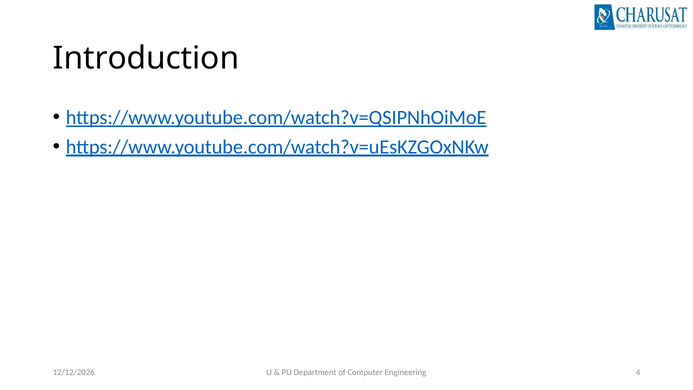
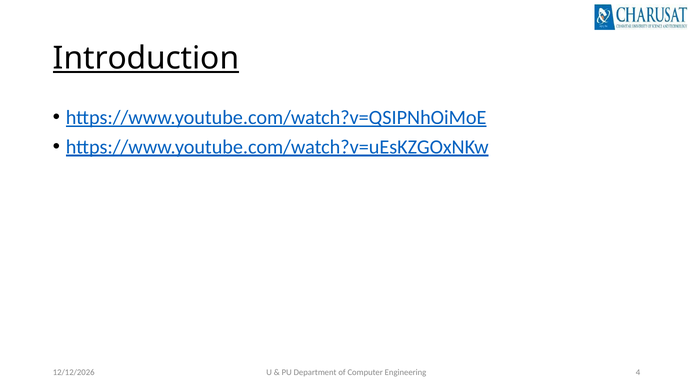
Introduction underline: none -> present (146, 58)
